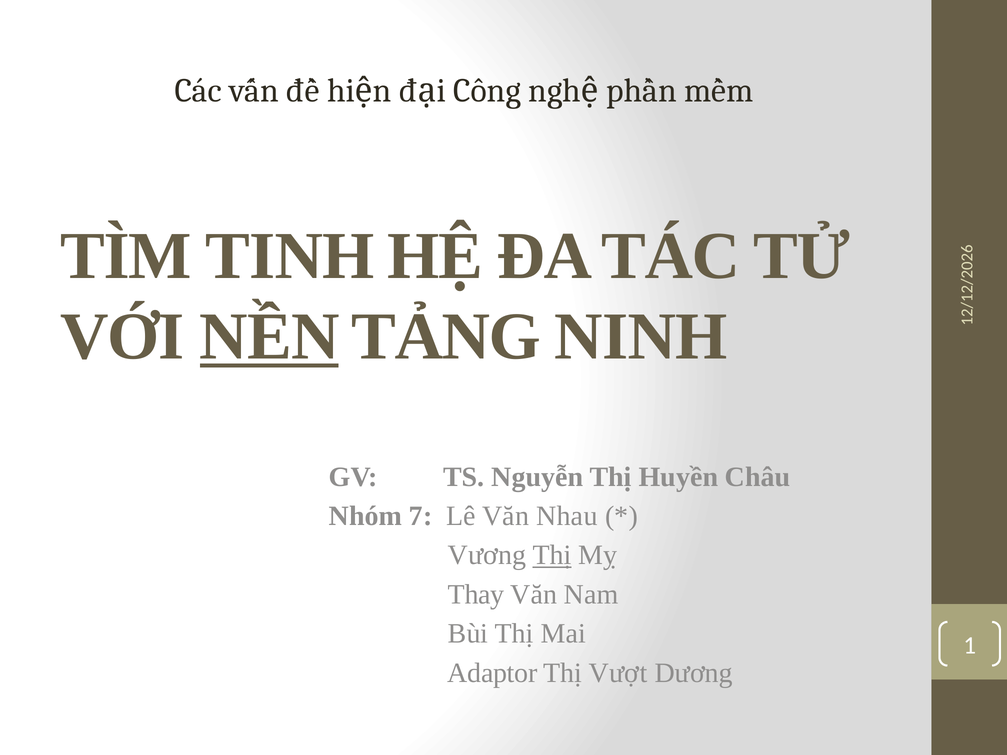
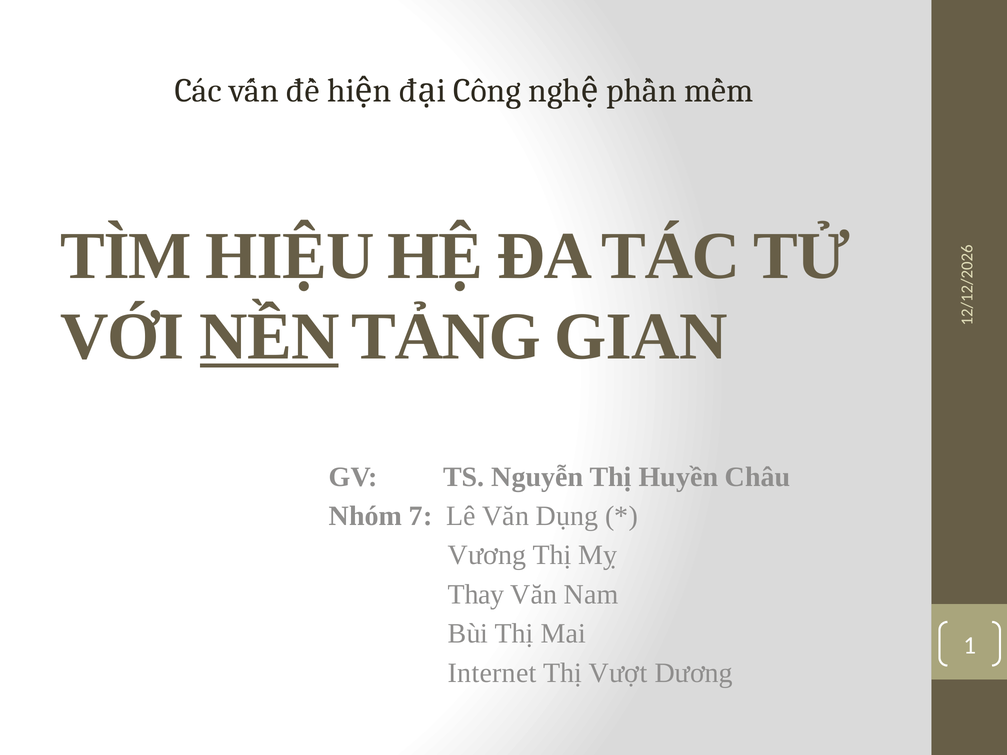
TINH: TINH -> HIỆU (290, 256)
NINH: NINH -> GIAN (641, 337)
Nhau: Nhau -> Dụng (567, 516)
Thị underline: present -> none (552, 555)
Adaptor: Adaptor -> Internet (492, 673)
